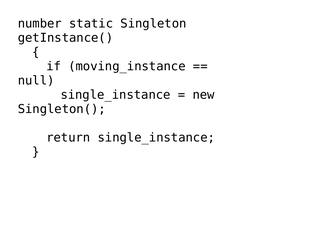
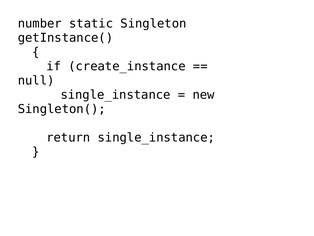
moving_instance: moving_instance -> create_instance (127, 66)
